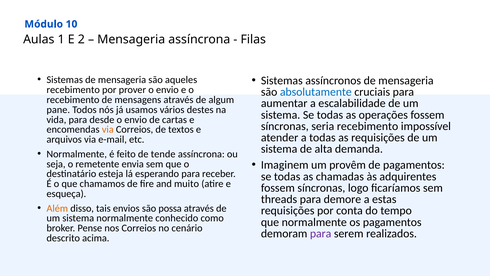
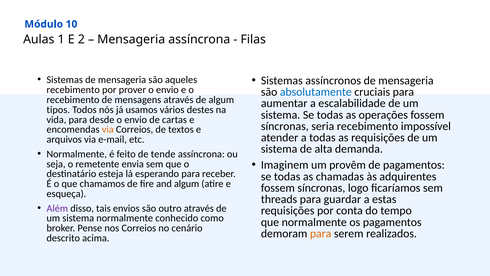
pane: pane -> tipos (58, 110)
and muito: muito -> algum (187, 184)
demore: demore -> guardar (342, 199)
Além colour: orange -> purple (57, 208)
possa: possa -> outro (170, 208)
para colour: purple -> orange (321, 233)
